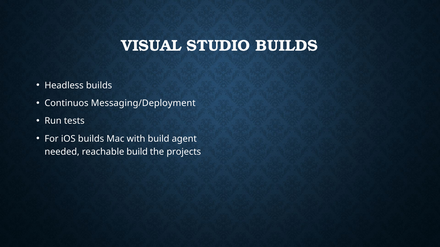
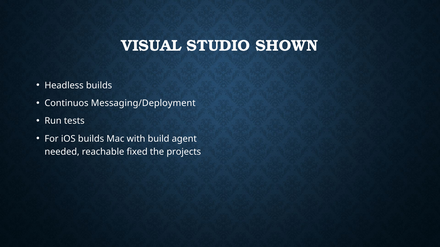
STUDIO BUILDS: BUILDS -> SHOWN (287, 46)
reachable build: build -> fixed (137, 152)
